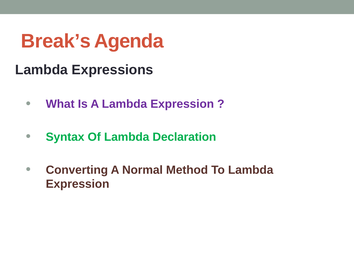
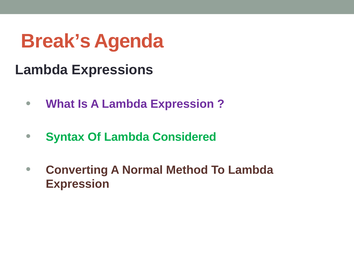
Declaration: Declaration -> Considered (184, 137)
